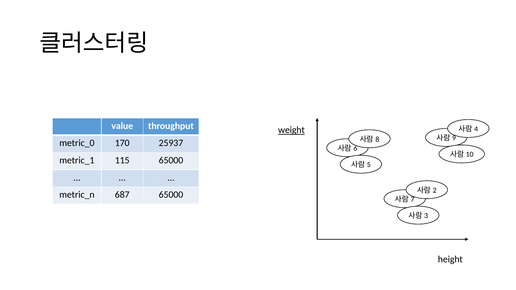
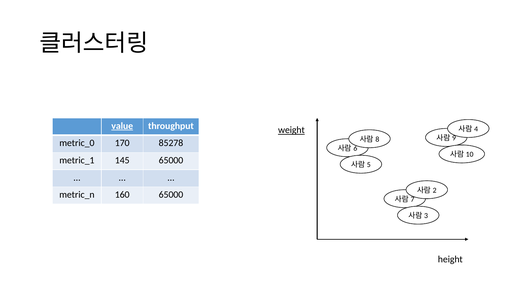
value underline: none -> present (122, 126)
25937: 25937 -> 85278 (171, 143)
115: 115 -> 145 (122, 160)
687: 687 -> 160 (122, 195)
